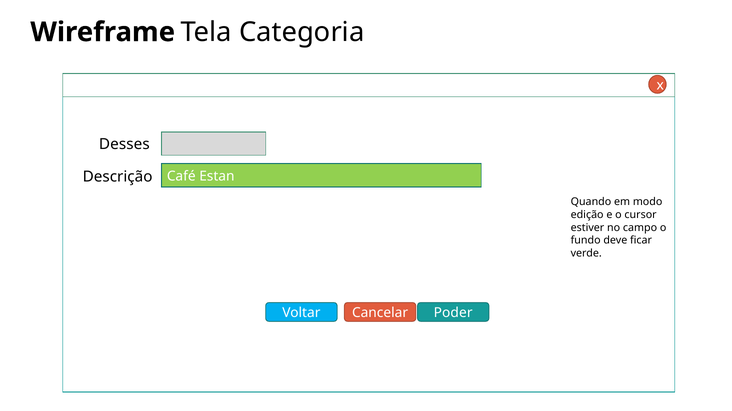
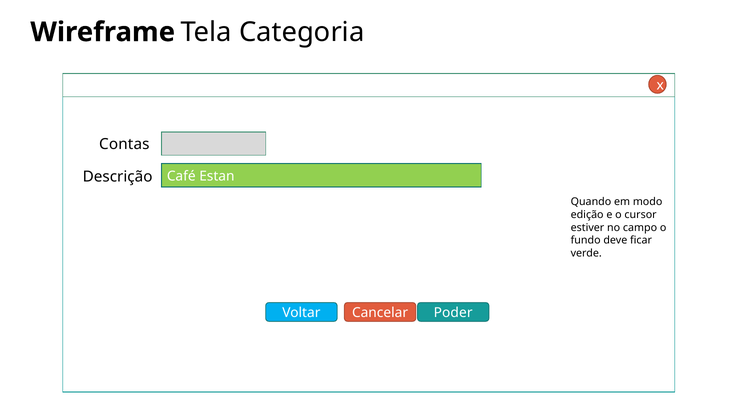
Desses: Desses -> Contas (124, 144)
